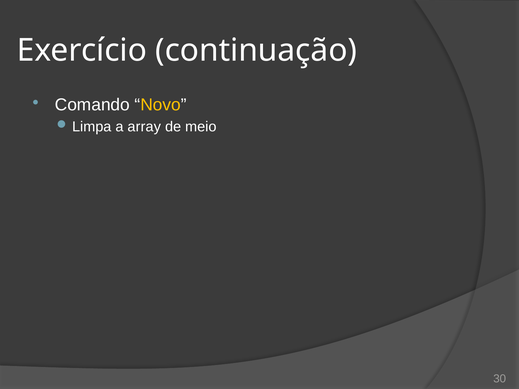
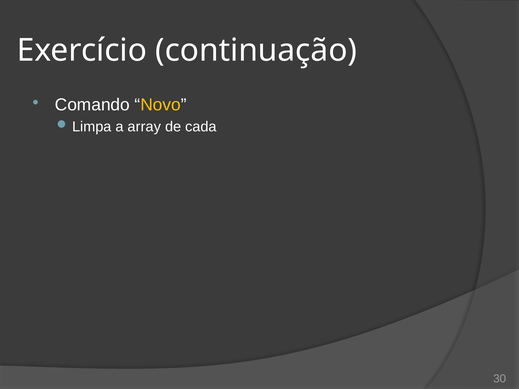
meio: meio -> cada (201, 127)
